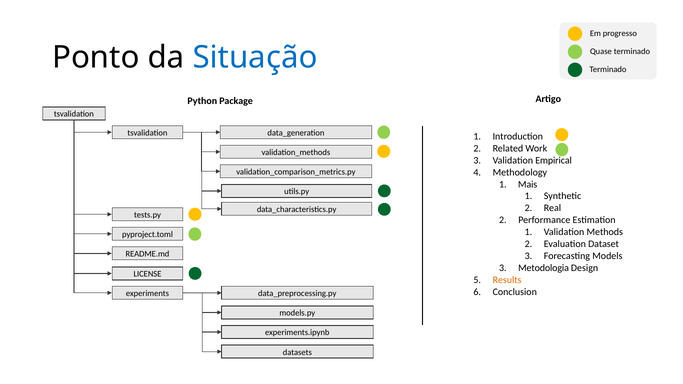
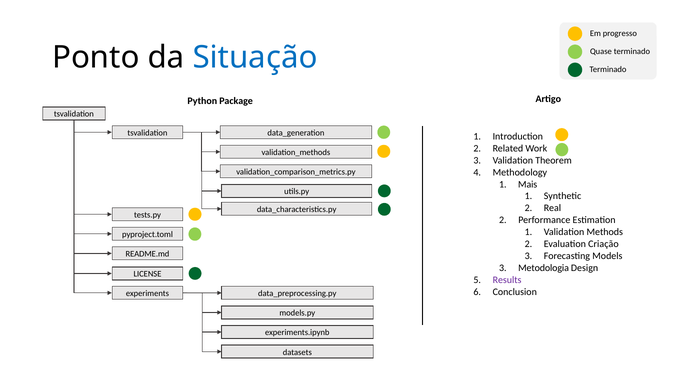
Empirical: Empirical -> Theorem (554, 160)
Dataset: Dataset -> Criação (603, 244)
Results colour: orange -> purple (507, 280)
